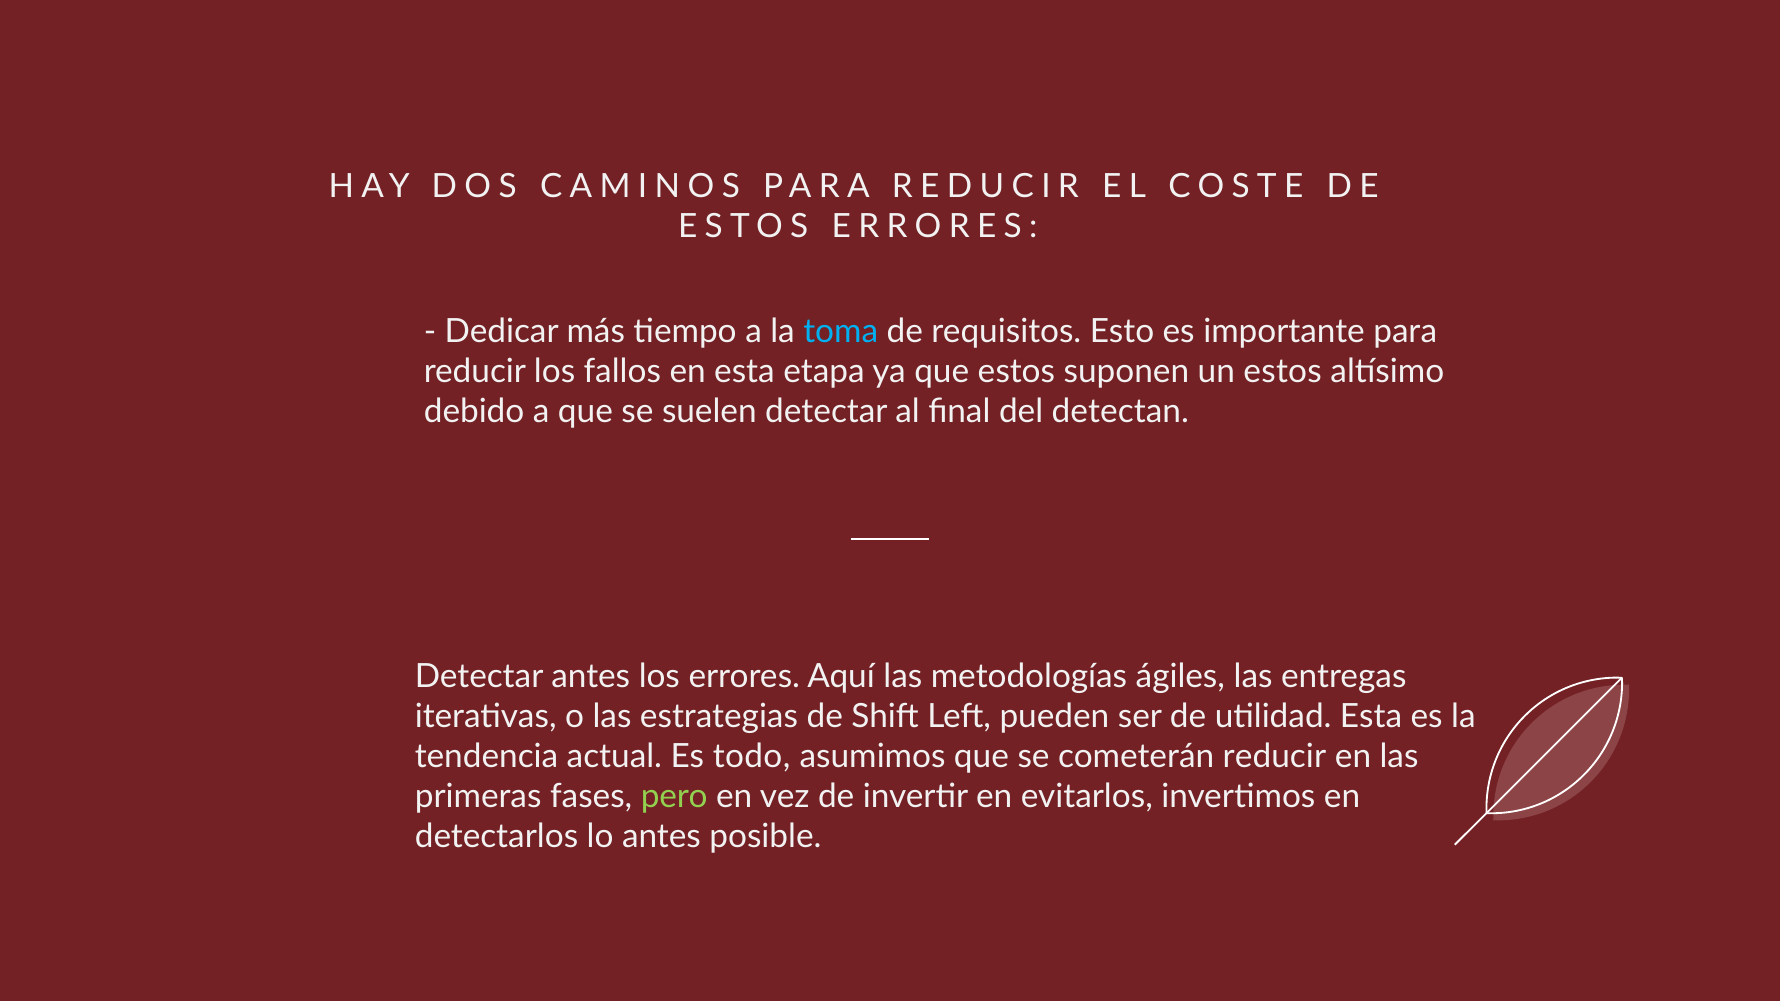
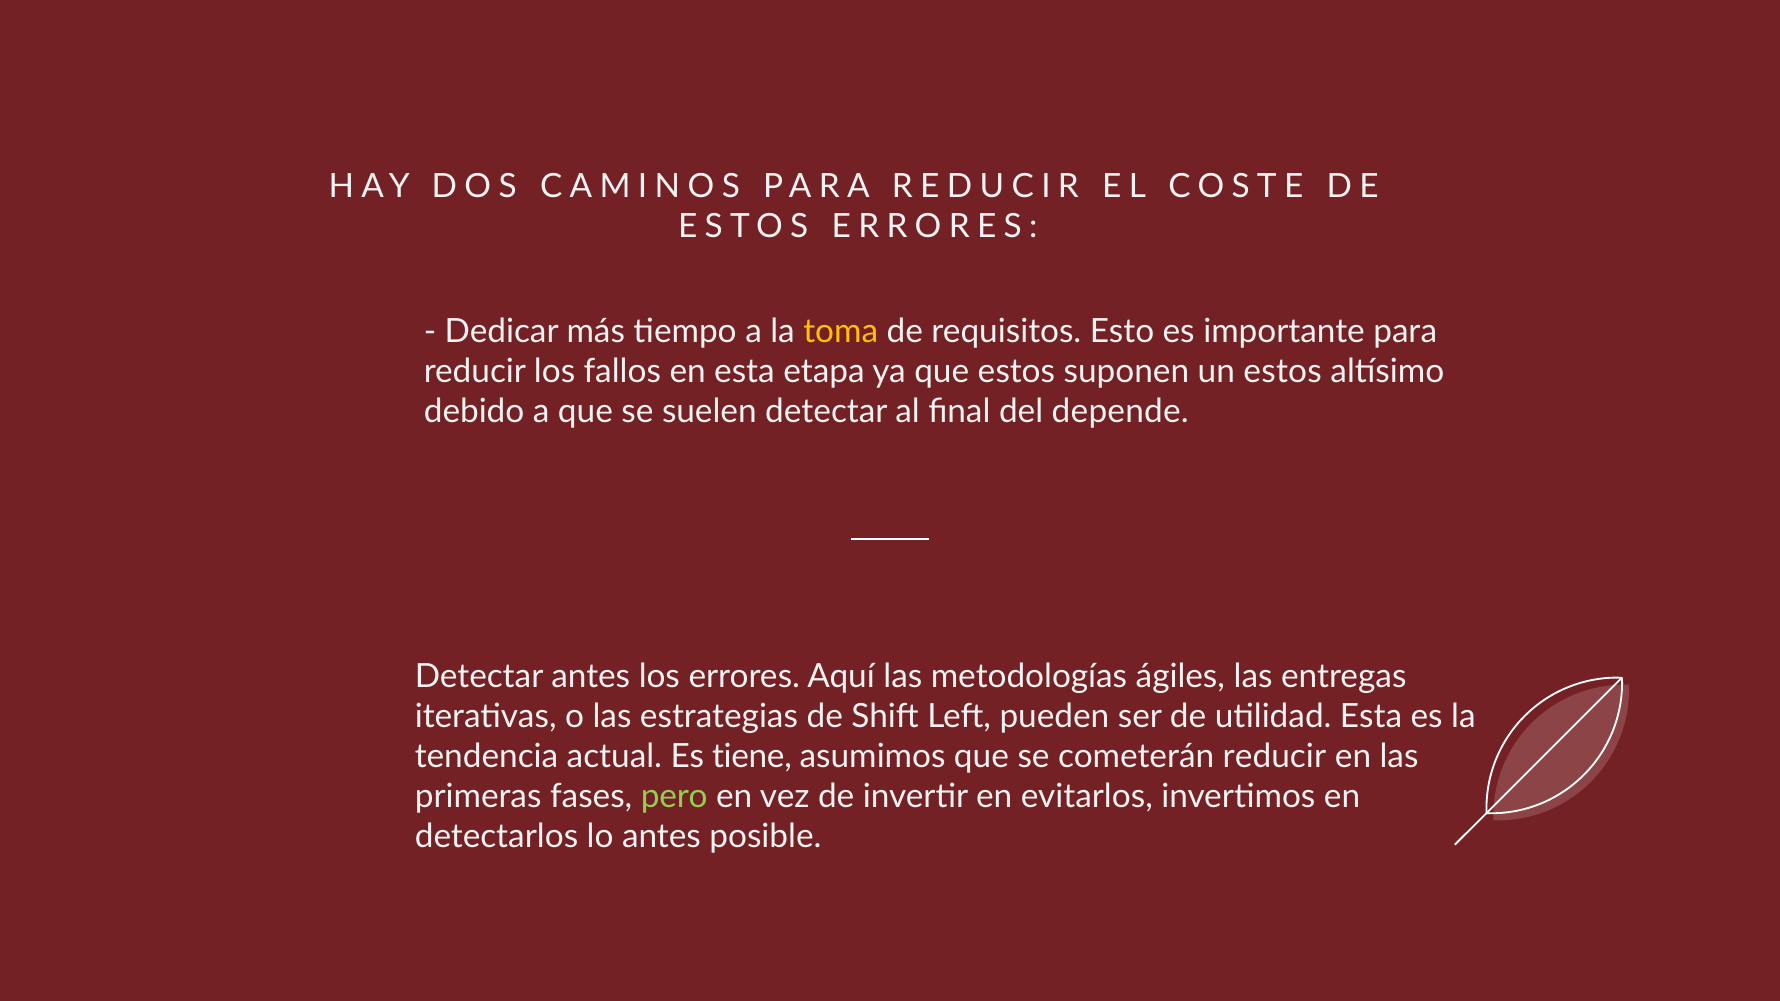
toma colour: light blue -> yellow (841, 332)
detectan: detectan -> depende (1120, 412)
todo: todo -> tiene (752, 757)
